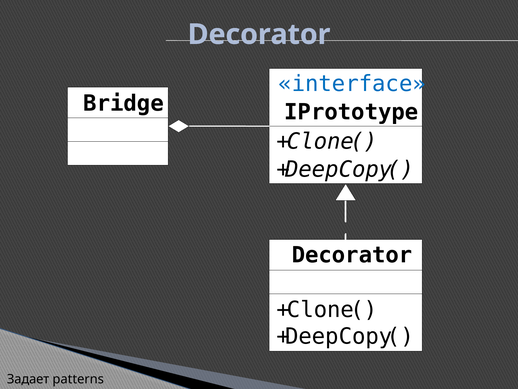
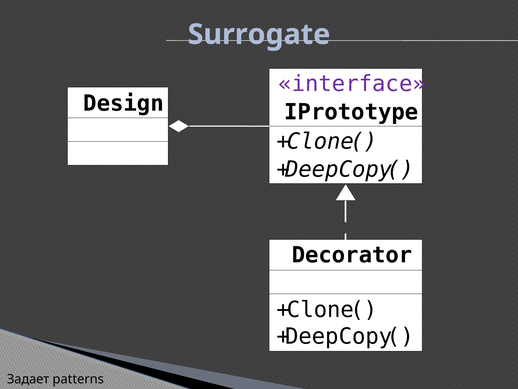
Decorator: Decorator -> Surrogate (259, 34)
interface colour: blue -> purple (352, 84)
Bridge: Bridge -> Design (124, 103)
